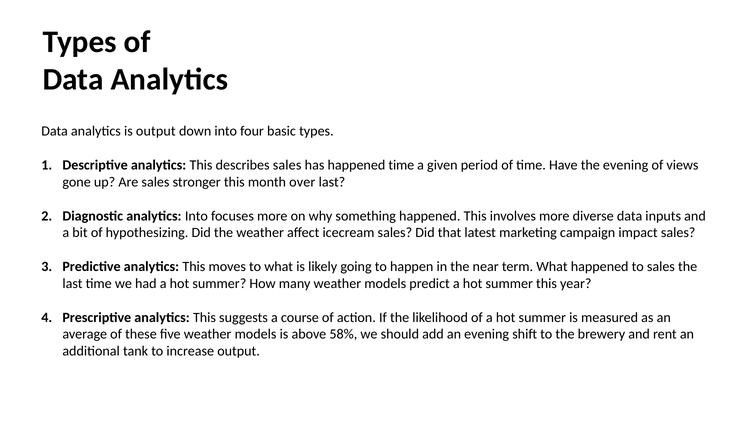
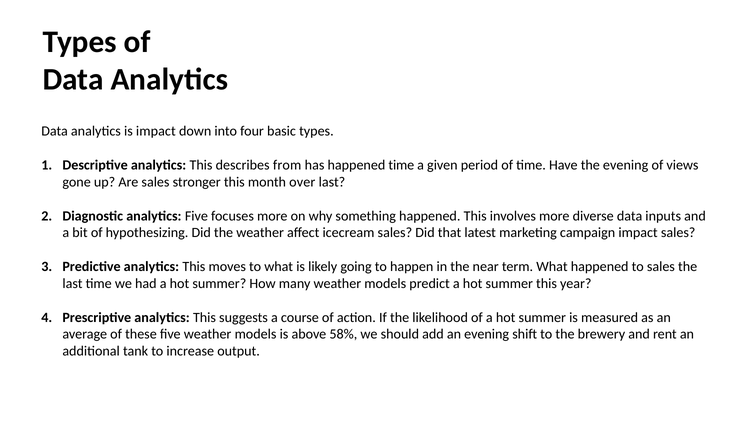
is output: output -> impact (156, 131)
describes sales: sales -> from (287, 165)
analytics Into: Into -> Five (196, 216)
